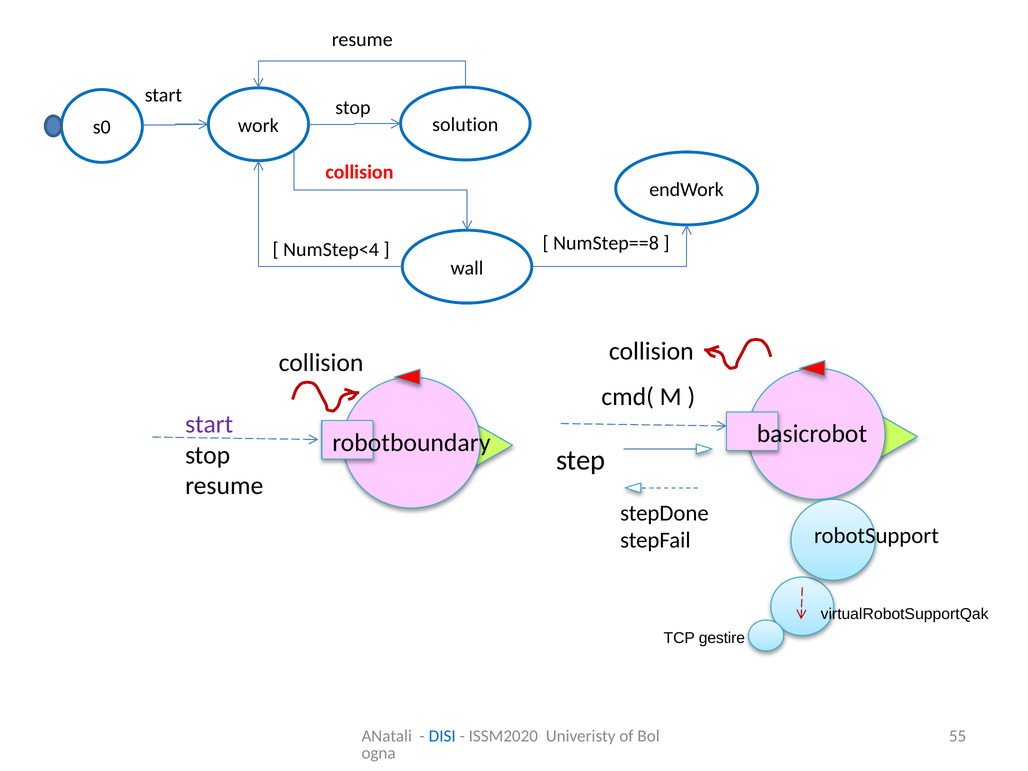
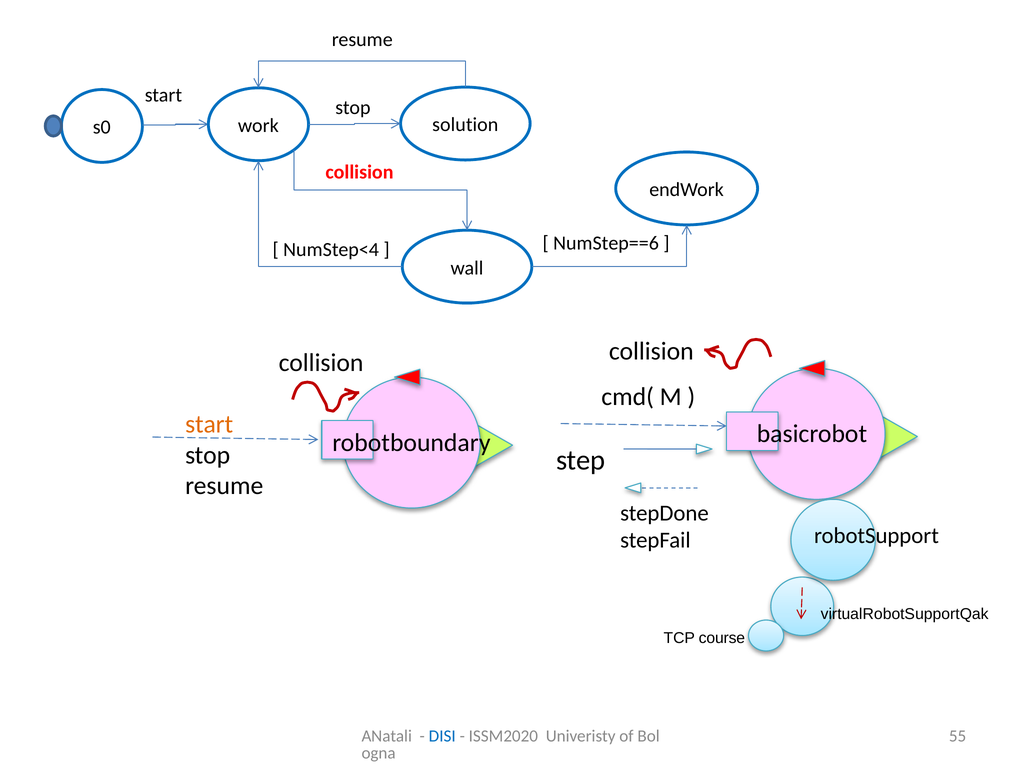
NumStep==8: NumStep==8 -> NumStep==6 (606, 243)
start colour: purple -> orange (209, 424)
gestire: gestire -> course (722, 638)
